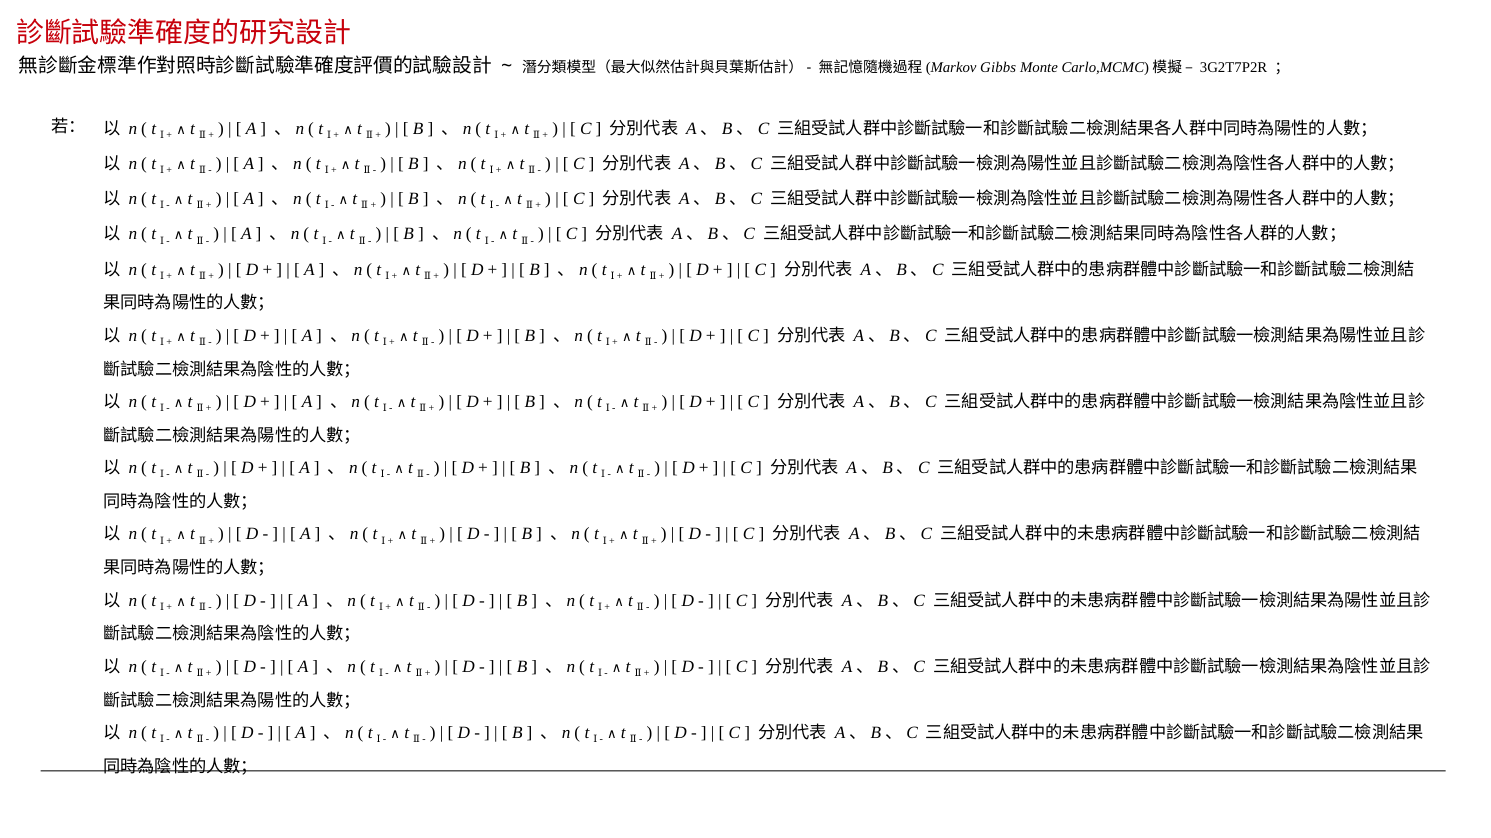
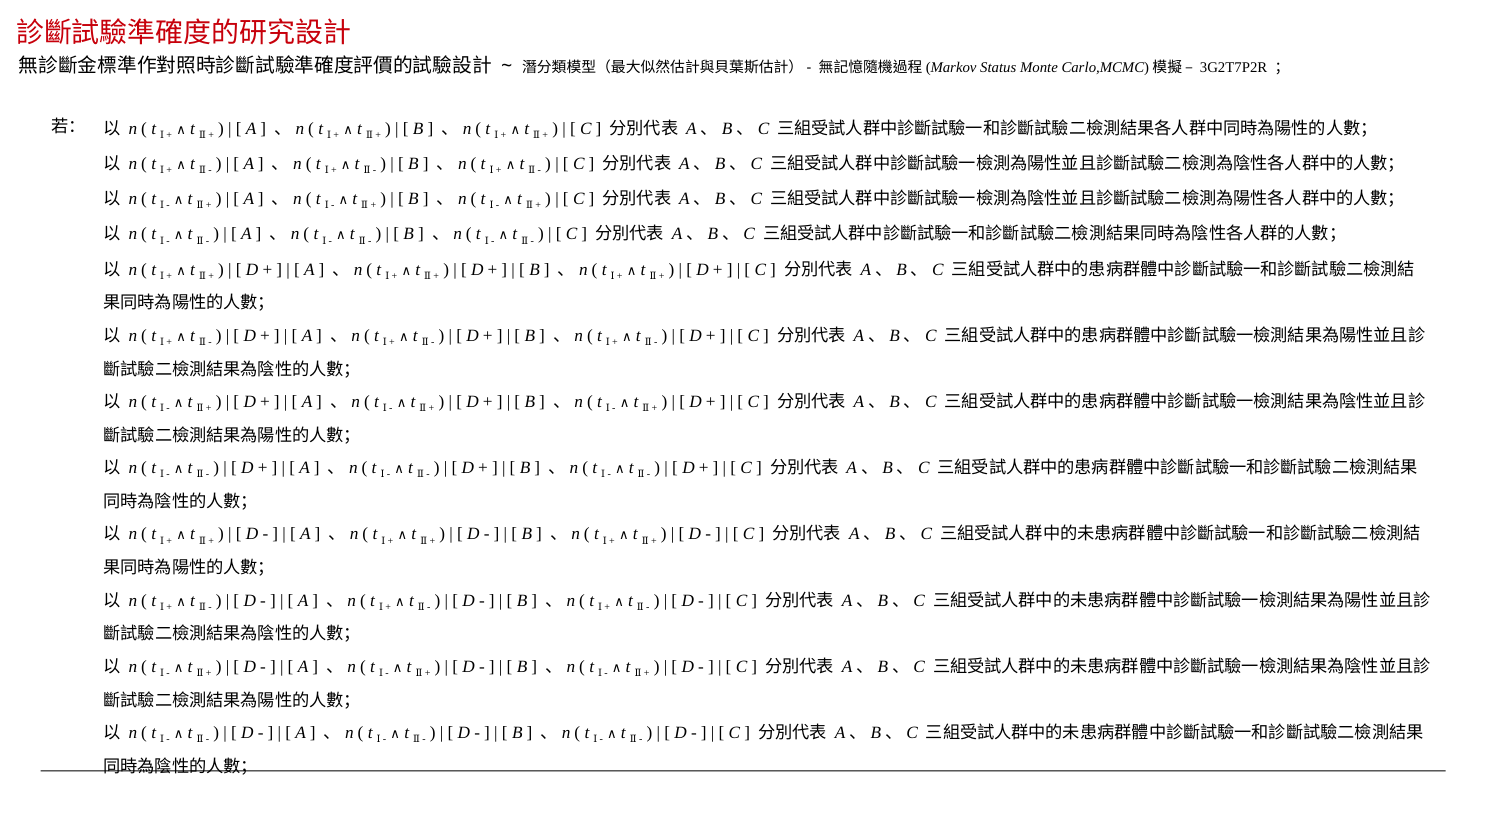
Gibbs: Gibbs -> Status (998, 68)
